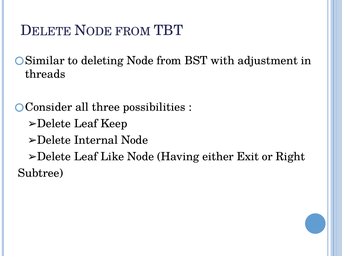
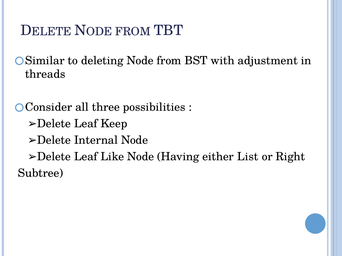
Exit: Exit -> List (248, 157)
